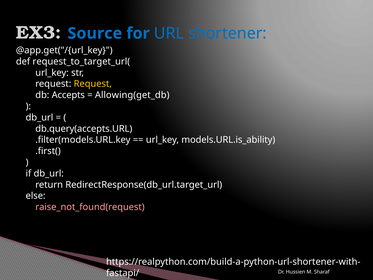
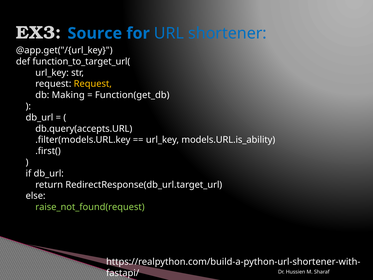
request_to_target_url(: request_to_target_url( -> function_to_target_url( (81, 61)
Accepts: Accepts -> Making (68, 95)
Allowing(get_db: Allowing(get_db -> Function(get_db (132, 95)
raise_not_found(request colour: pink -> light green (90, 207)
